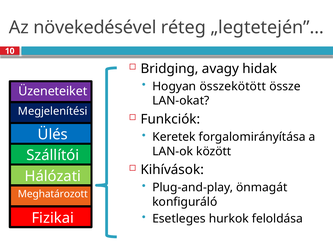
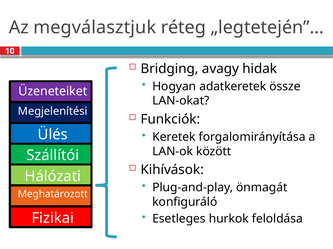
növekedésével: növekedésével -> megválasztjuk (95, 28)
összekötött: összekötött -> adatkeretek (233, 87)
